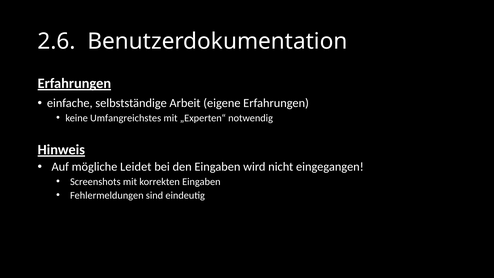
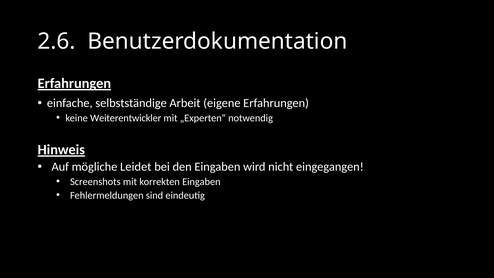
Umfangreichstes: Umfangreichstes -> Weiterentwickler (126, 118)
